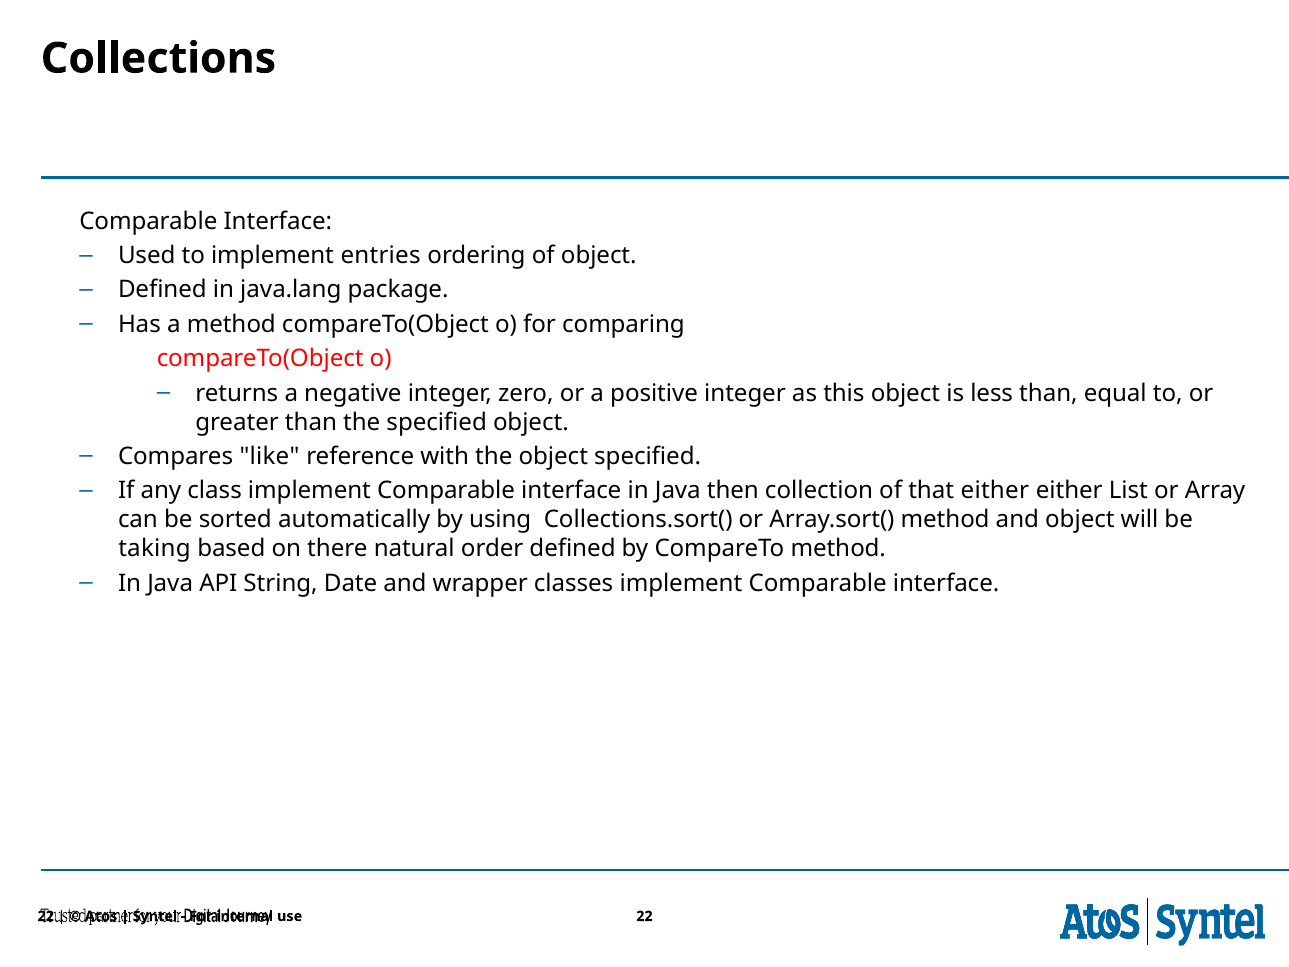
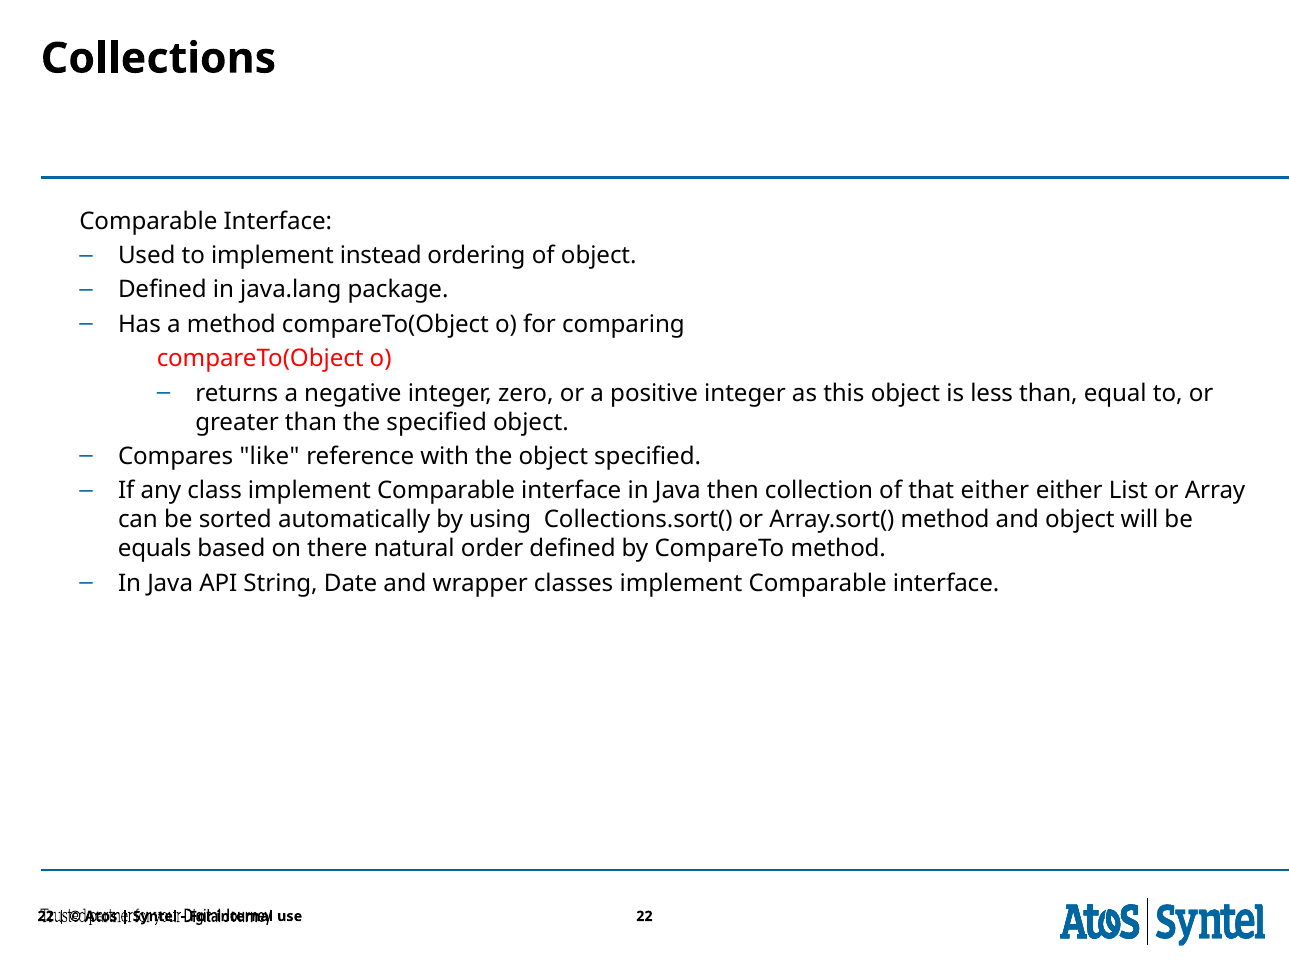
entries: entries -> instead (381, 256)
taking: taking -> equals (155, 549)
